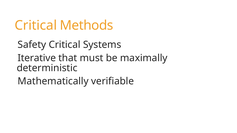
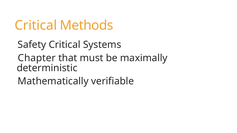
Iterative: Iterative -> Chapter (37, 58)
